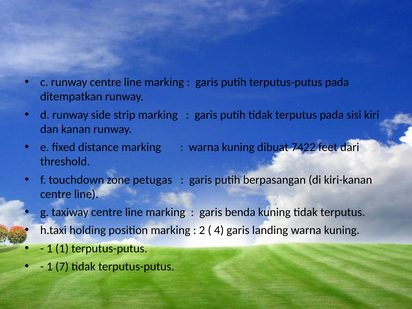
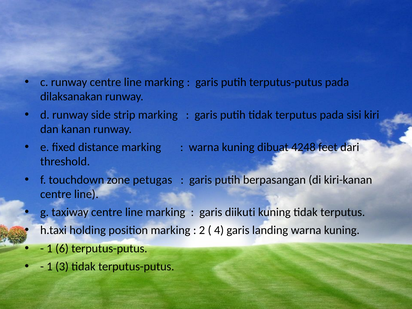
ditempatkan: ditempatkan -> dilaksanakan (71, 97)
7422: 7422 -> 4248 (303, 147)
benda: benda -> diikuti (240, 212)
1 1: 1 -> 6 (62, 248)
7: 7 -> 3 (62, 266)
